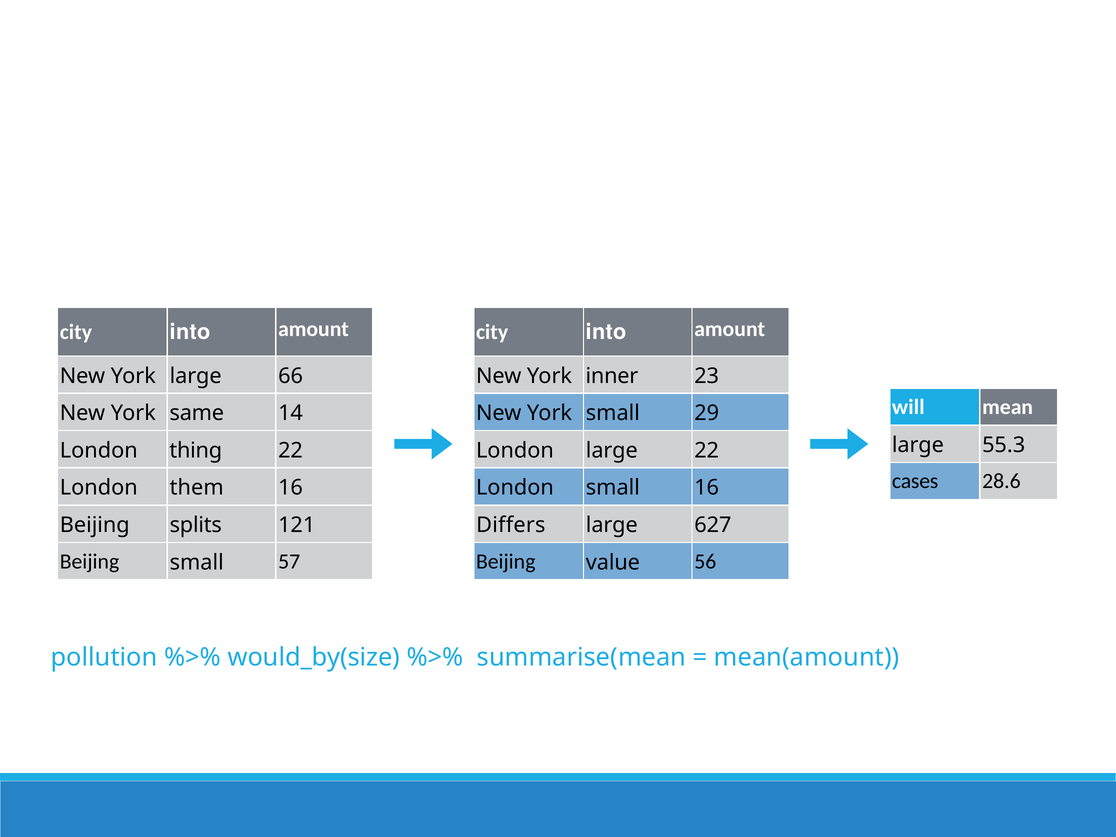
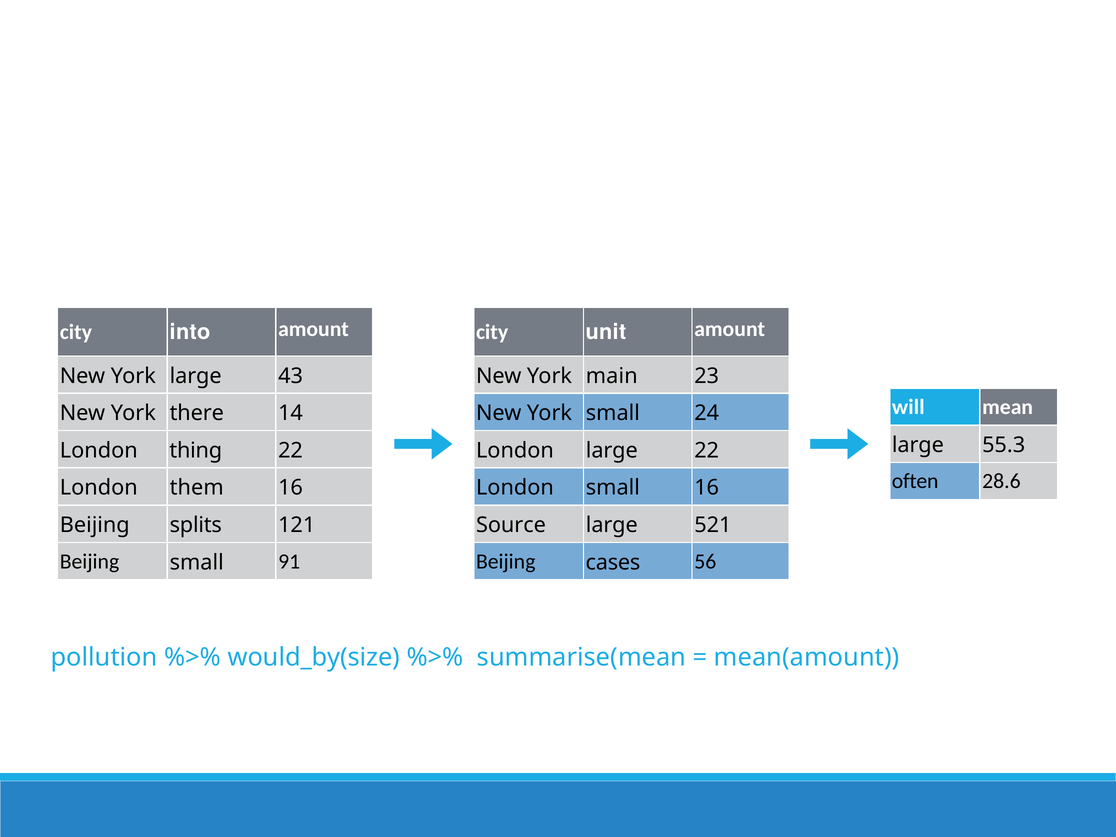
into: into -> unit (606, 332)
66: 66 -> 43 (291, 376)
inner: inner -> main (612, 376)
same: same -> there (197, 413)
29: 29 -> 24 (707, 413)
cases: cases -> often (915, 481)
Differs: Differs -> Source (511, 525)
627: 627 -> 521 (713, 525)
57: 57 -> 91 (289, 561)
value: value -> cases (613, 562)
